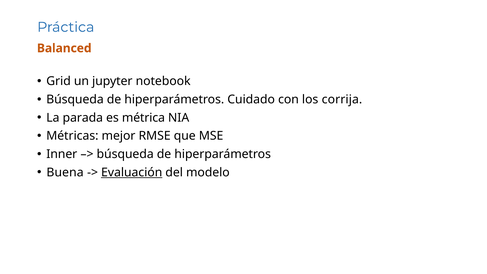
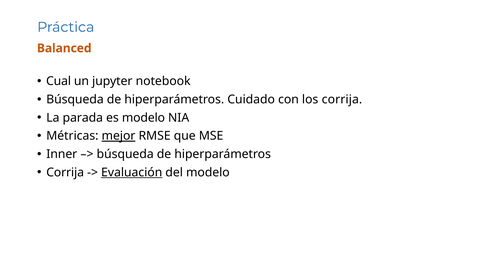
Grid: Grid -> Cual (59, 81)
es métrica: métrica -> modelo (143, 118)
mejor underline: none -> present (119, 136)
Buena: Buena -> Corrija (65, 172)
